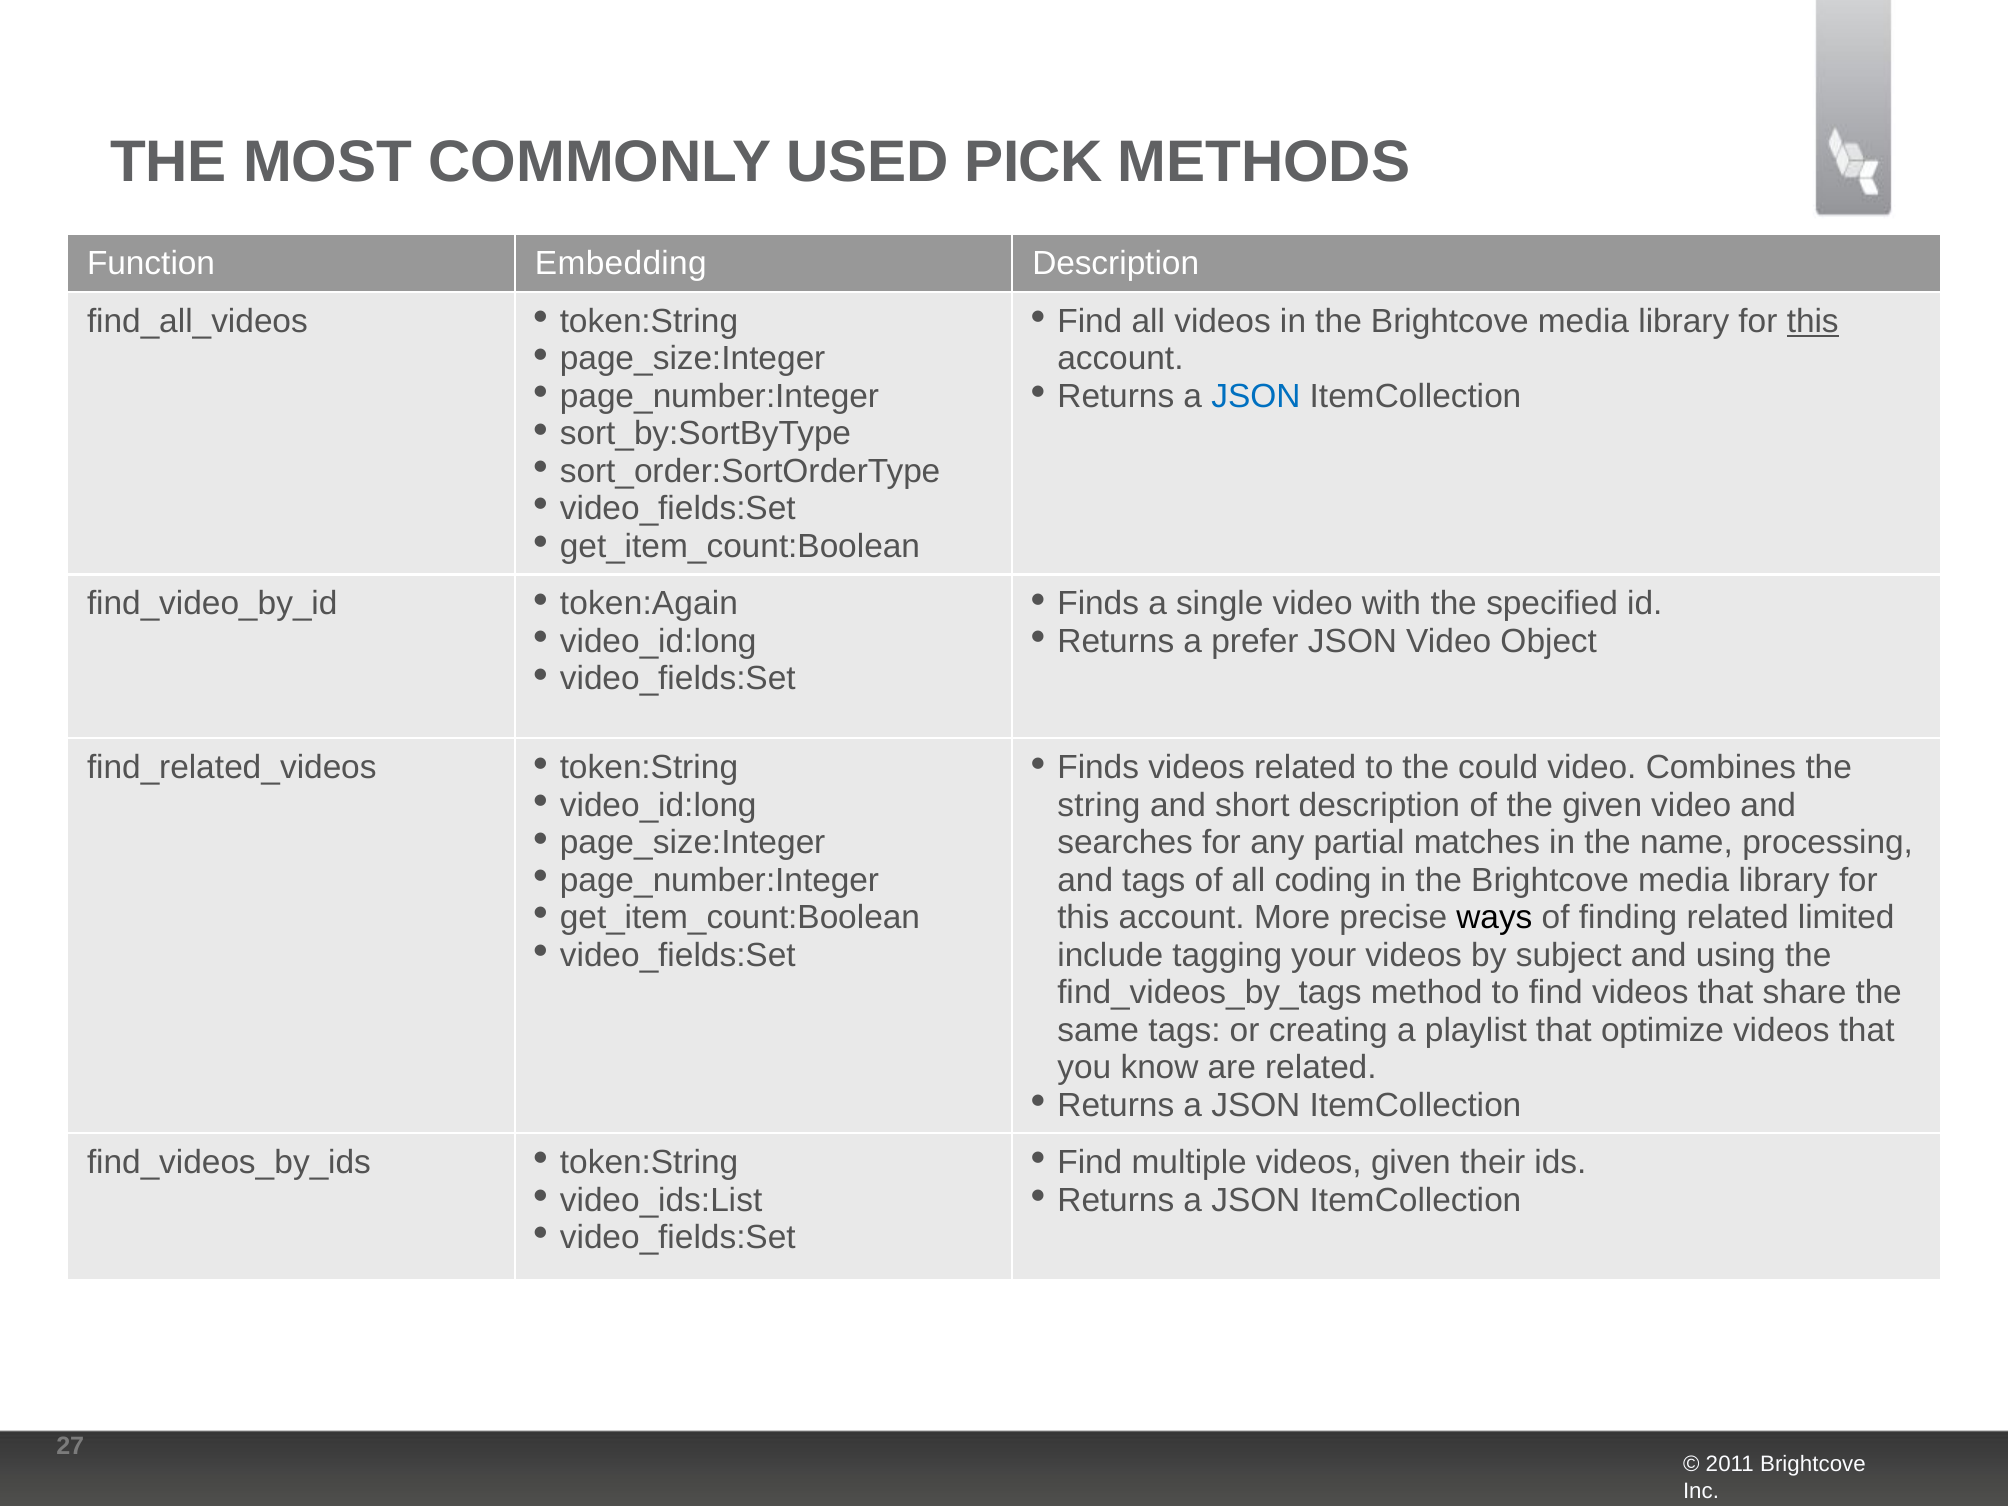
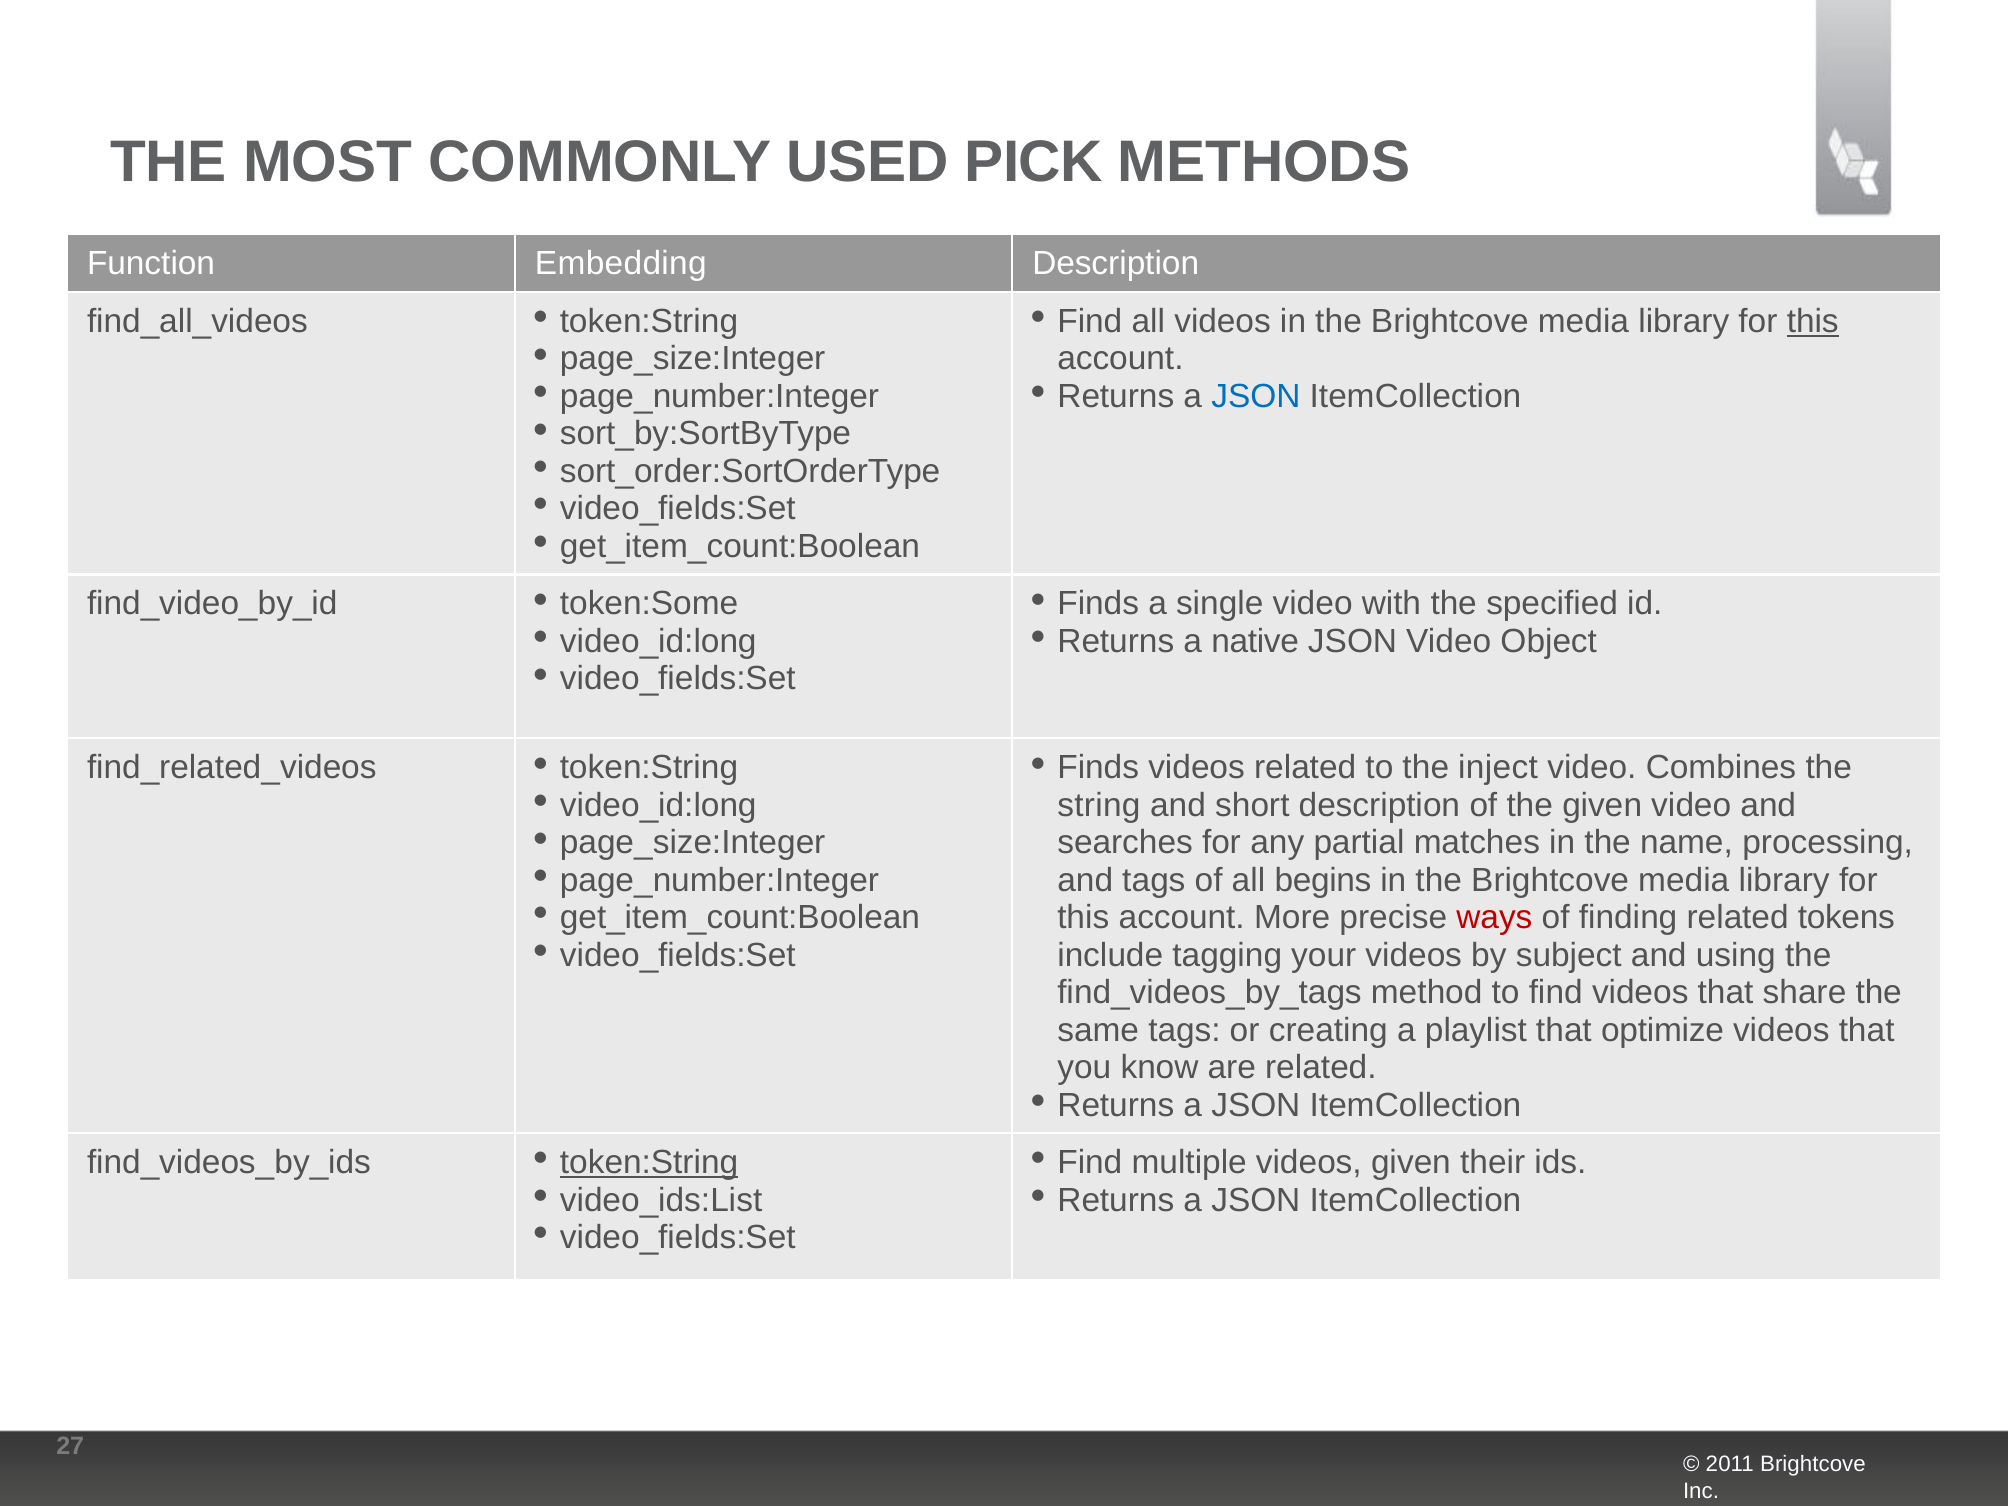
token:Again: token:Again -> token:Some (649, 604)
prefer: prefer -> native (1255, 641)
could: could -> inject (1498, 768)
coding: coding -> begins (1323, 880)
ways colour: black -> red (1494, 918)
limited: limited -> tokens (1846, 918)
token:String underline: none -> present (649, 1163)
